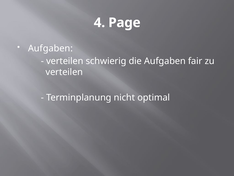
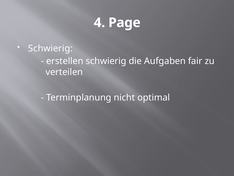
Aufgaben: Aufgaben -> Schwierig (50, 48)
verteilen: verteilen -> erstellen (65, 61)
